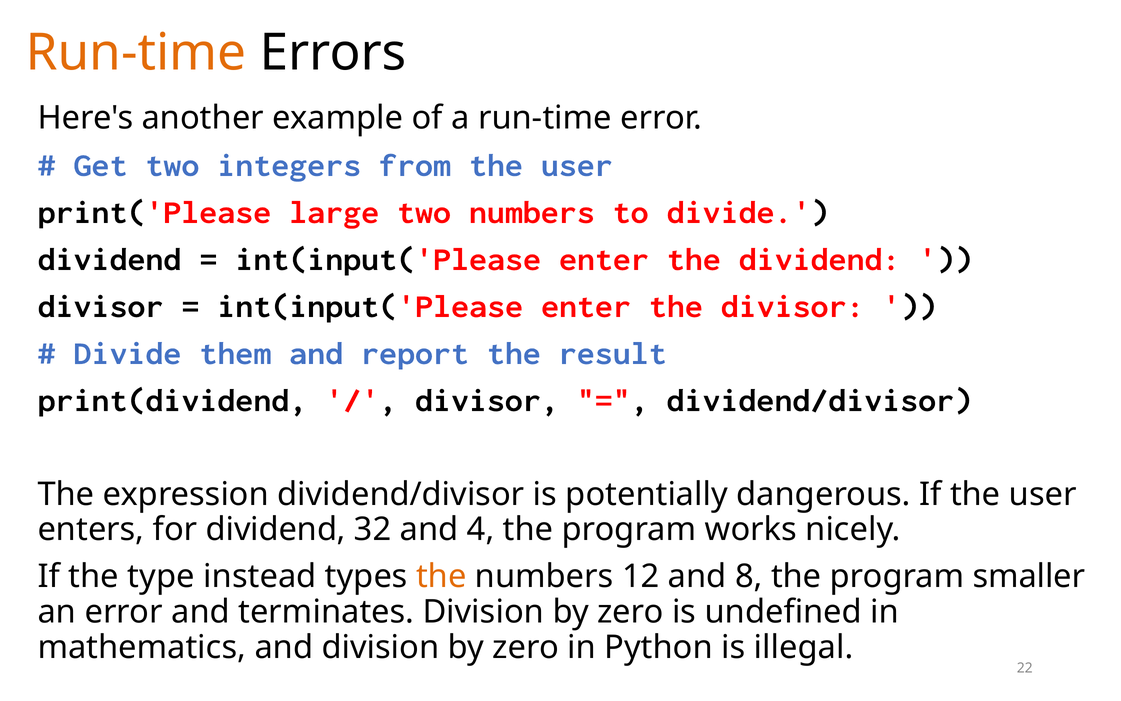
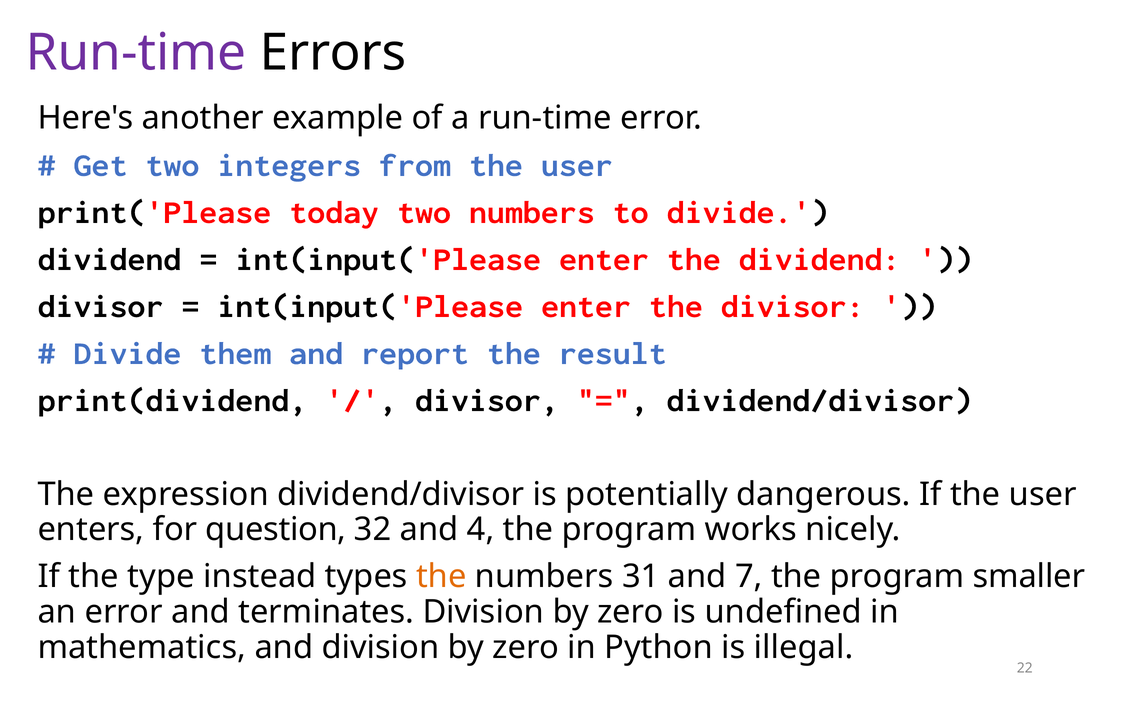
Run-time colour: orange -> purple (136, 53)
large: large -> today (334, 212)
for dividend: dividend -> question (276, 529)
12: 12 -> 31 (641, 576)
8: 8 -> 7 (749, 576)
